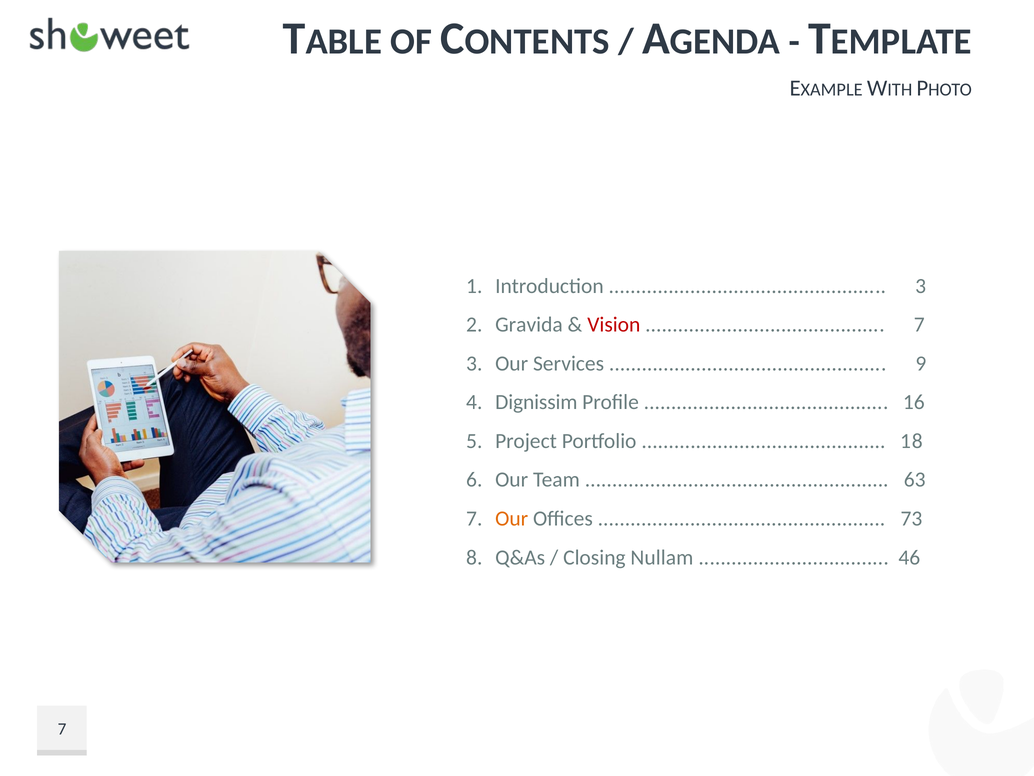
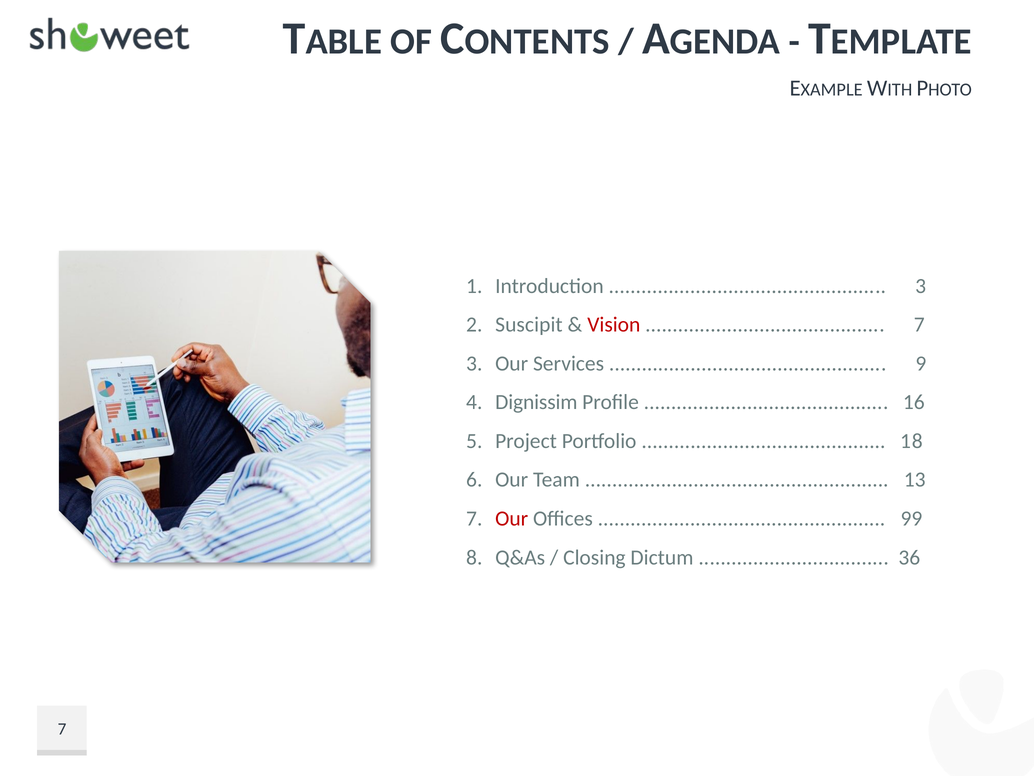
Gravida: Gravida -> Suscipit (529, 325)
63: 63 -> 13 (915, 480)
Our colour: orange -> red (512, 518)
73: 73 -> 99 (911, 518)
Nullam: Nullam -> Dictum (662, 557)
46: 46 -> 36 (909, 557)
